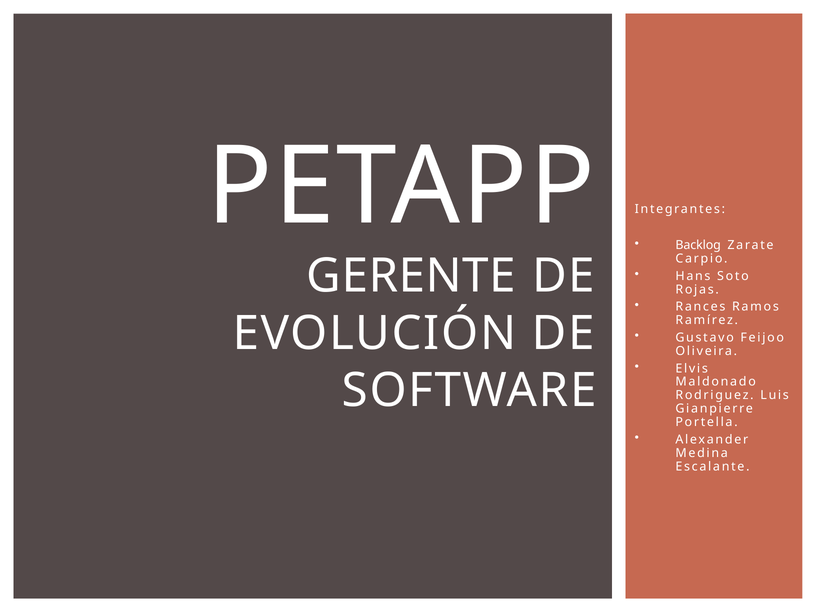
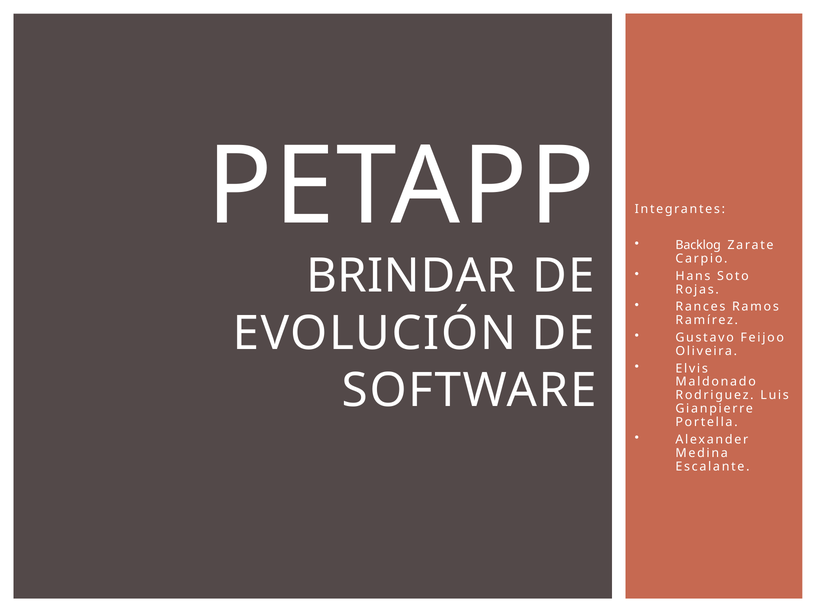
GERENTE: GERENTE -> BRINDAR (411, 276)
